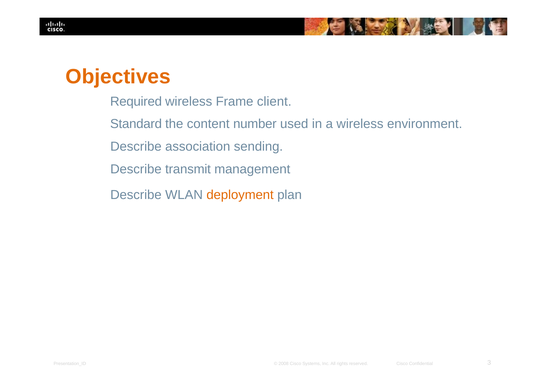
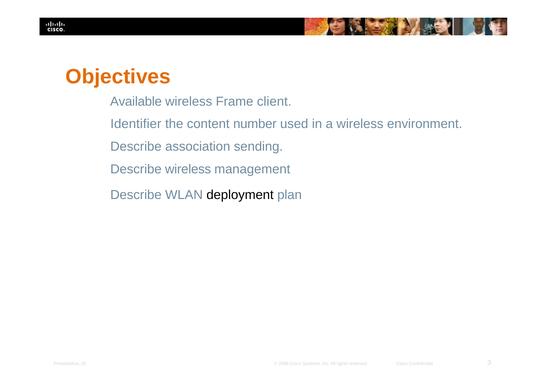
Required: Required -> Available (136, 102)
Standard: Standard -> Identifier (136, 124)
Describe transmit: transmit -> wireless (188, 169)
deployment colour: orange -> black (240, 195)
